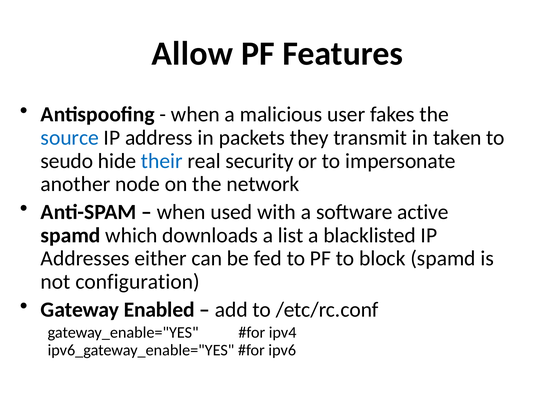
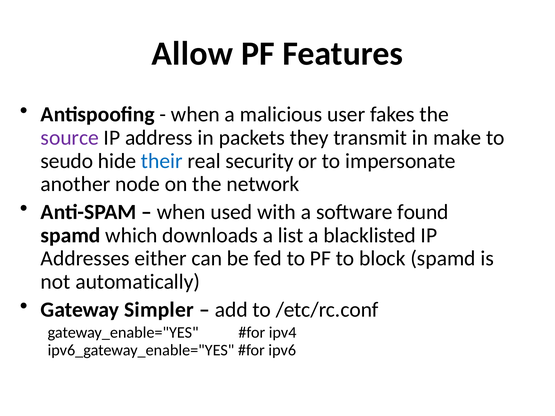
source colour: blue -> purple (70, 138)
taken: taken -> make (457, 138)
active: active -> found (423, 212)
configuration: configuration -> automatically (138, 282)
Enabled: Enabled -> Simpler (159, 310)
